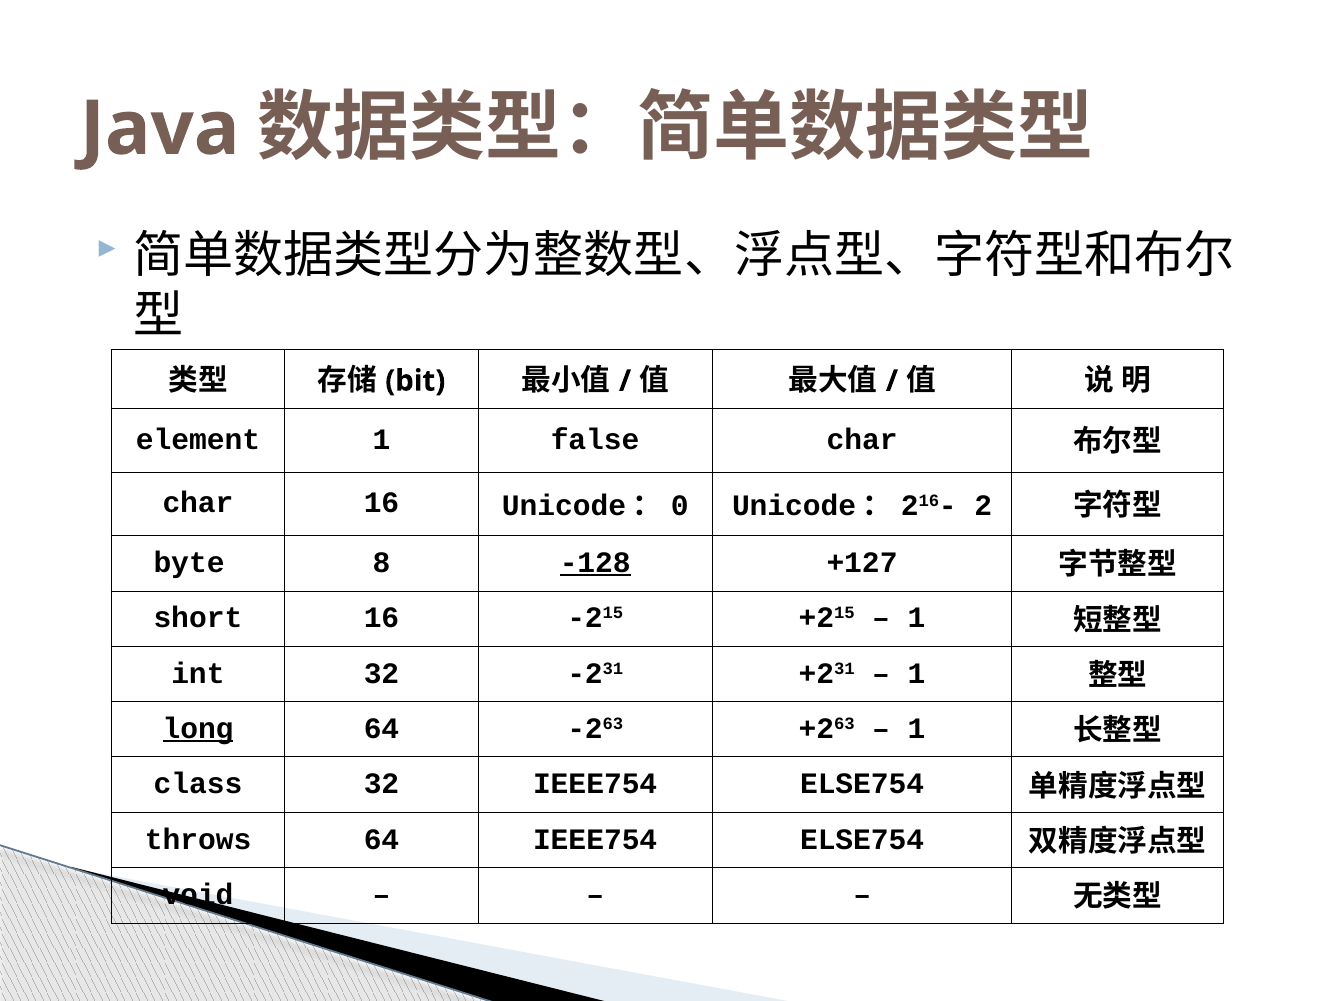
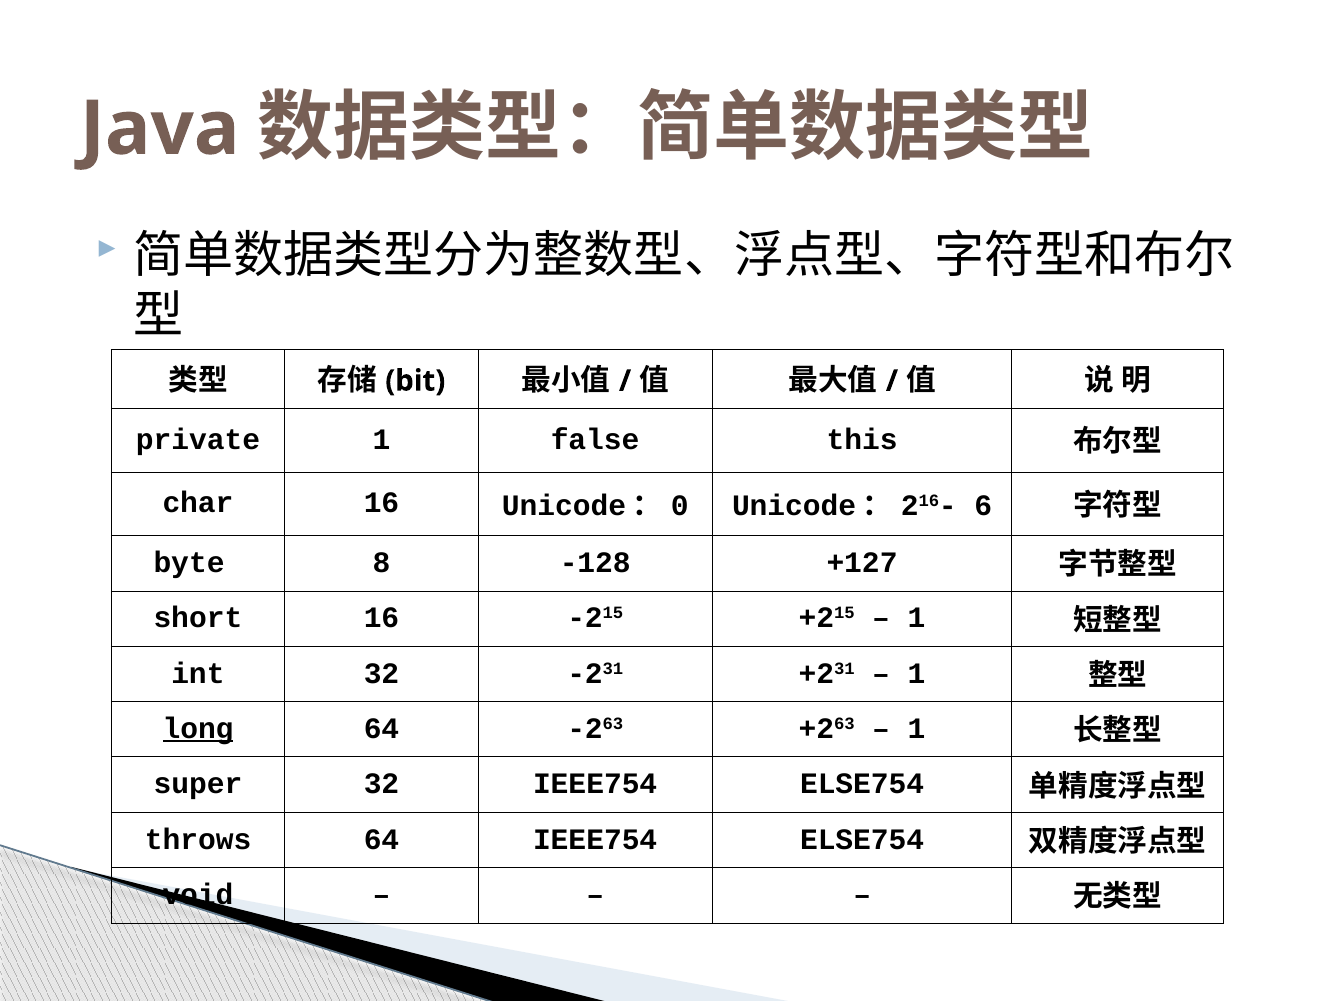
element: element -> private (198, 440)
false char: char -> this (862, 440)
2: 2 -> 6 (983, 506)
-128 underline: present -> none (595, 563)
class: class -> super (198, 784)
